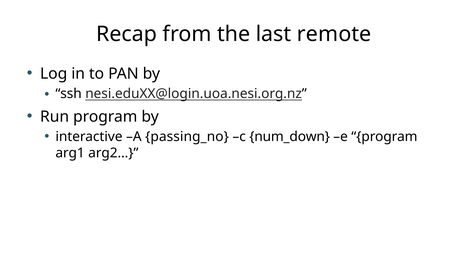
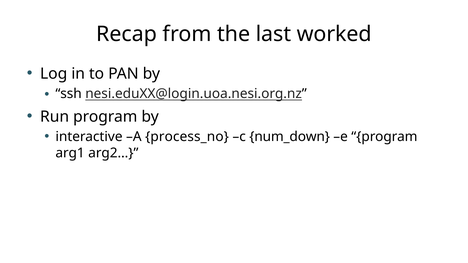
remote: remote -> worked (334, 34)
passing_no: passing_no -> process_no (187, 137)
